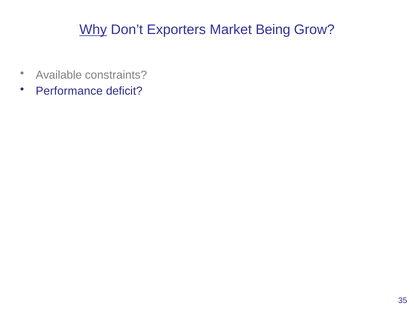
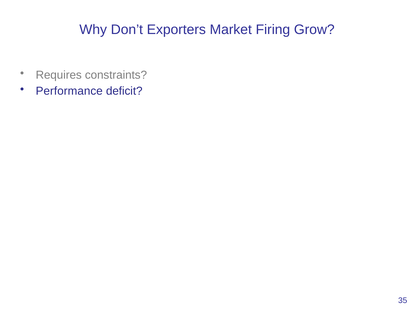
Why underline: present -> none (93, 30)
Being: Being -> Firing (273, 30)
Available: Available -> Requires (59, 75)
